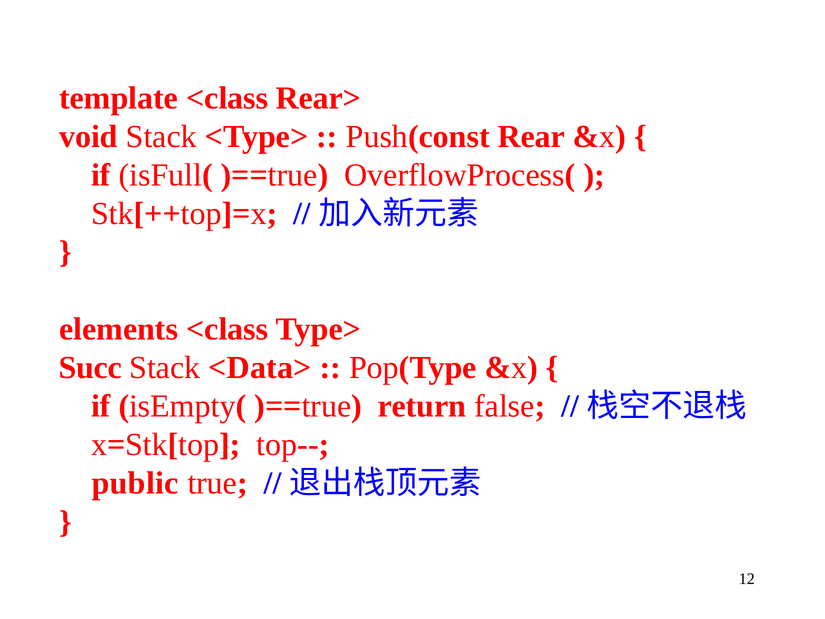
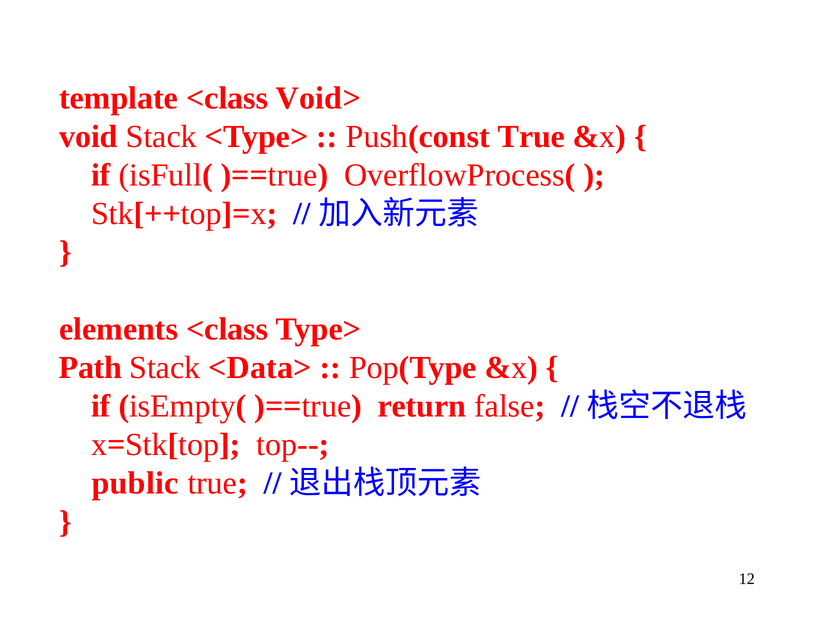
Rear>: Rear> -> Void> (318, 98)
Push(const Rear: Rear -> True (531, 137)
Succ: Succ -> Path (90, 368)
